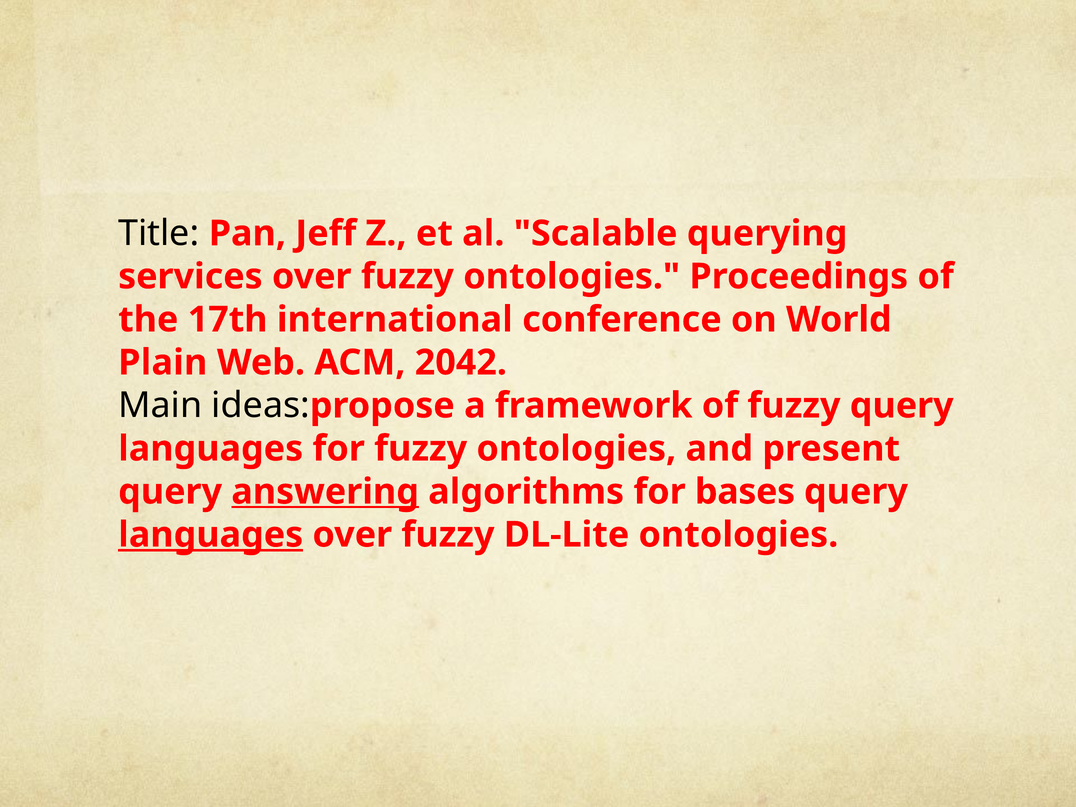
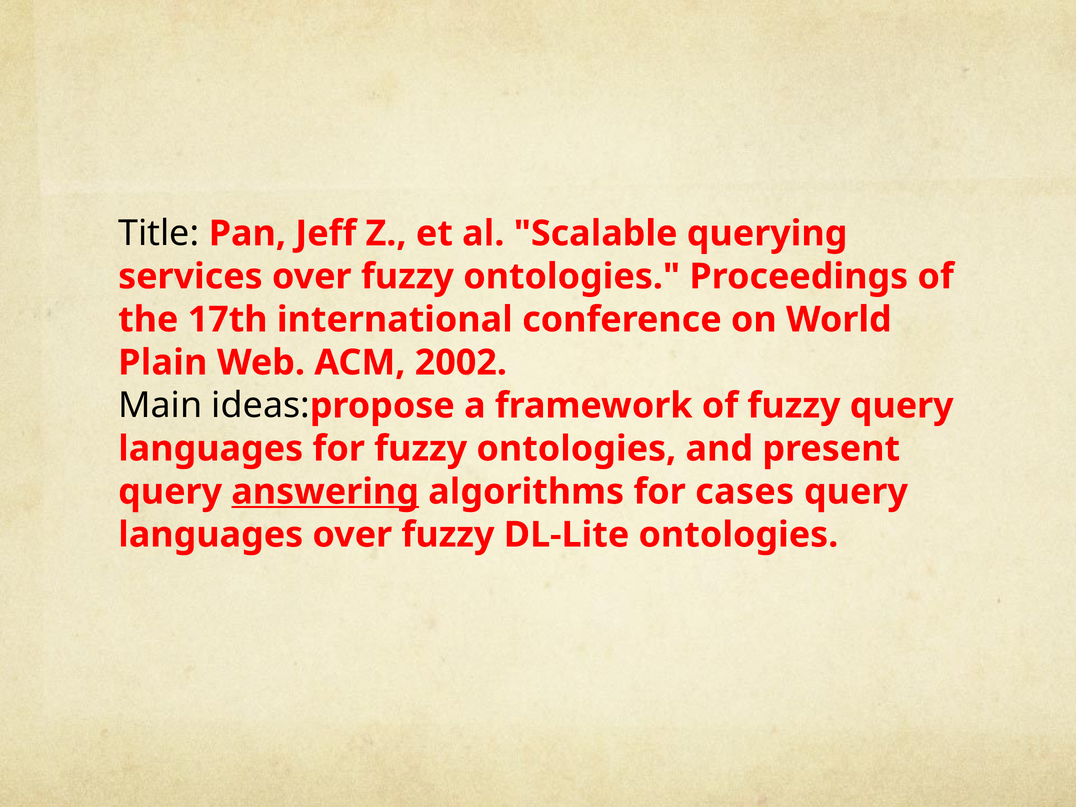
2042: 2042 -> 2002 (461, 363)
bases: bases -> cases (745, 492)
languages underline: present -> none (211, 535)
